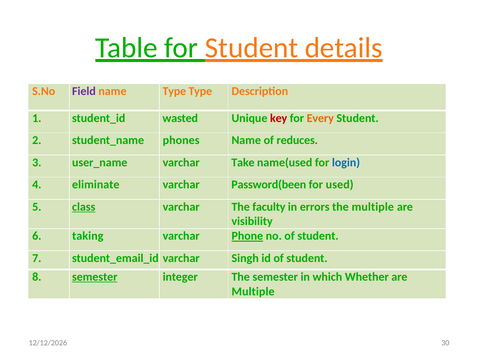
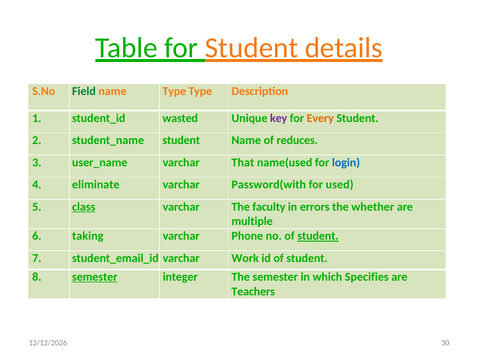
Field colour: purple -> green (84, 91)
key colour: red -> purple (279, 118)
phones: phones -> student (181, 140)
Take: Take -> That (243, 162)
Password(been: Password(been -> Password(with (269, 184)
the multiple: multiple -> whether (373, 206)
visibility: visibility -> multiple (252, 221)
Phone underline: present -> none (247, 236)
student underline: none -> present (318, 236)
Singh: Singh -> Work (245, 258)
Whether: Whether -> Specifies (367, 277)
Multiple: Multiple -> Teachers (253, 291)
